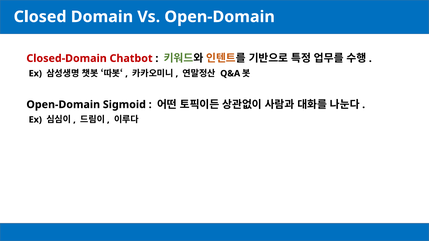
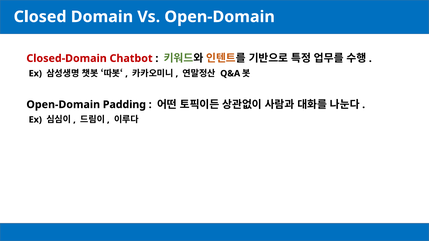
Sigmoid: Sigmoid -> Padding (124, 105)
